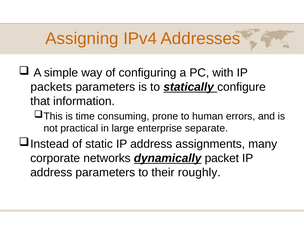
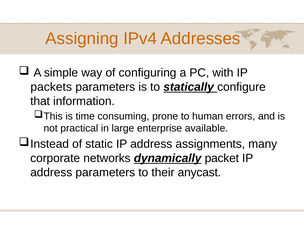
separate: separate -> available (206, 128)
roughly: roughly -> anycast (199, 172)
